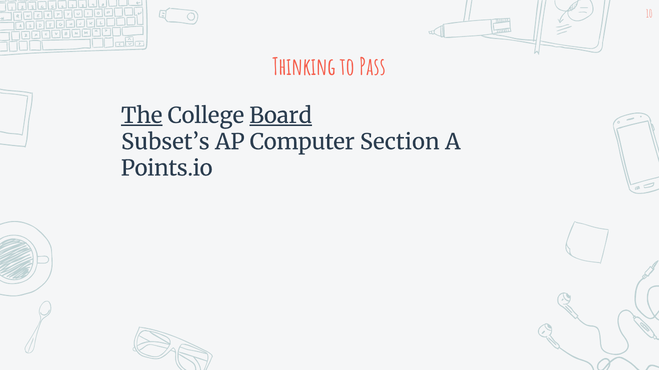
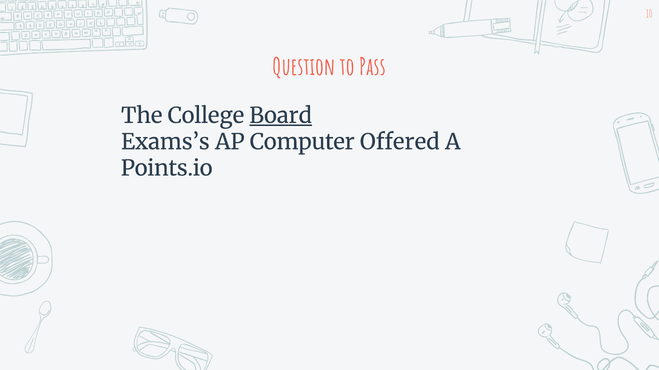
Thinking: Thinking -> Question (304, 68)
The underline: present -> none (142, 116)
Subset’s: Subset’s -> Exams’s (165, 142)
Section: Section -> Offered (400, 142)
